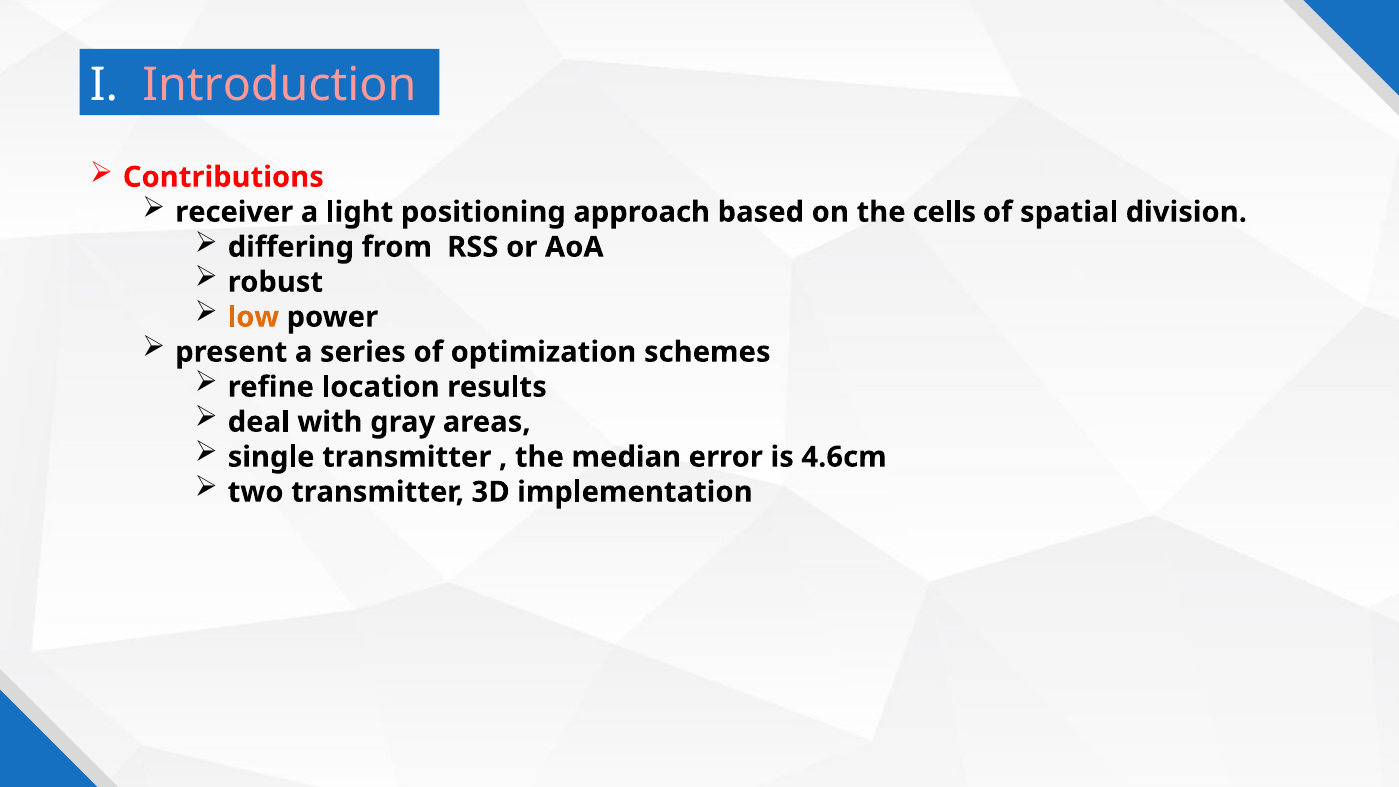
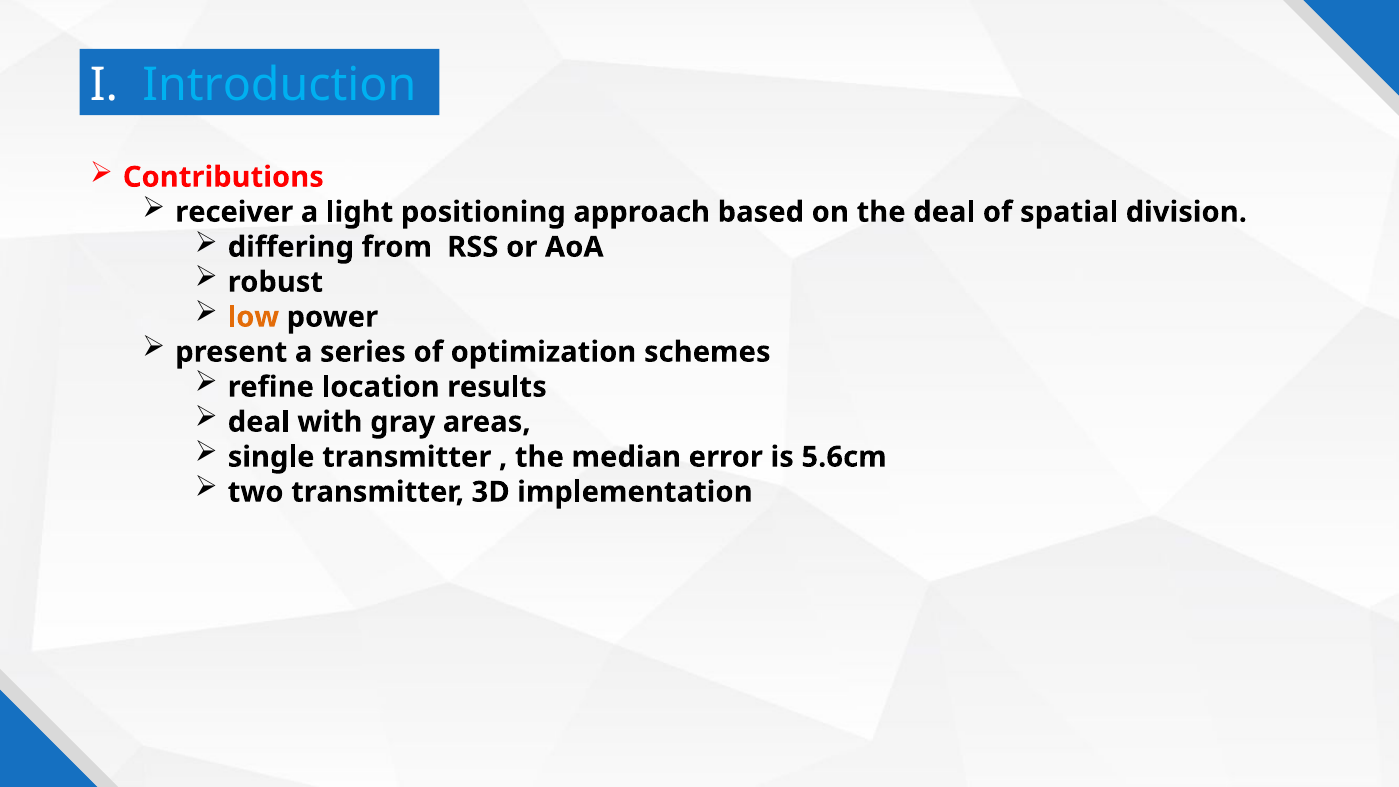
Introduction colour: pink -> light blue (279, 85)
the cells: cells -> deal (944, 212)
4.6cm: 4.6cm -> 5.6cm (844, 457)
